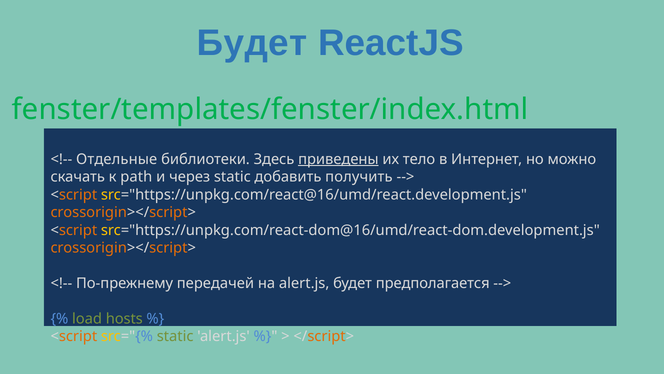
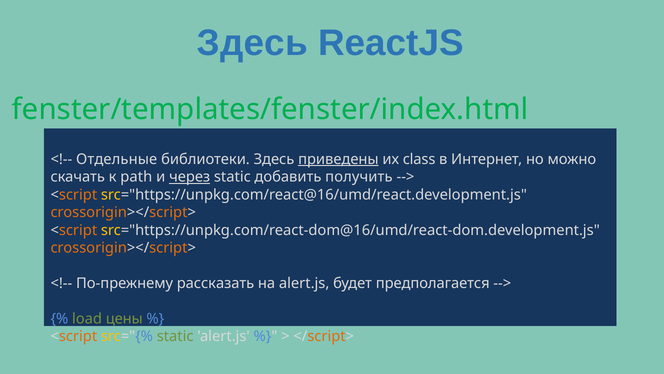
Будет: Будет -> Здесь (252, 43)
тело: тело -> class (419, 159)
через underline: none -> present (190, 177)
передачей: передачей -> рассказать (216, 283)
hosts: hosts -> цены (124, 318)
